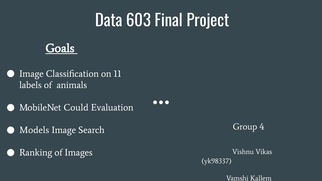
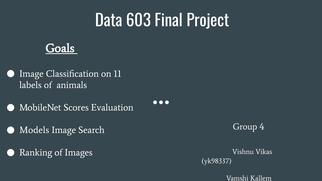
Could: Could -> Scores (76, 108)
